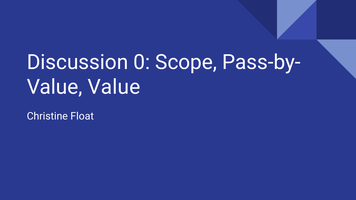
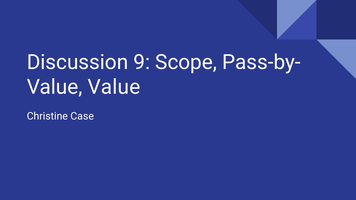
0: 0 -> 9 (142, 62)
Float: Float -> Case (82, 116)
